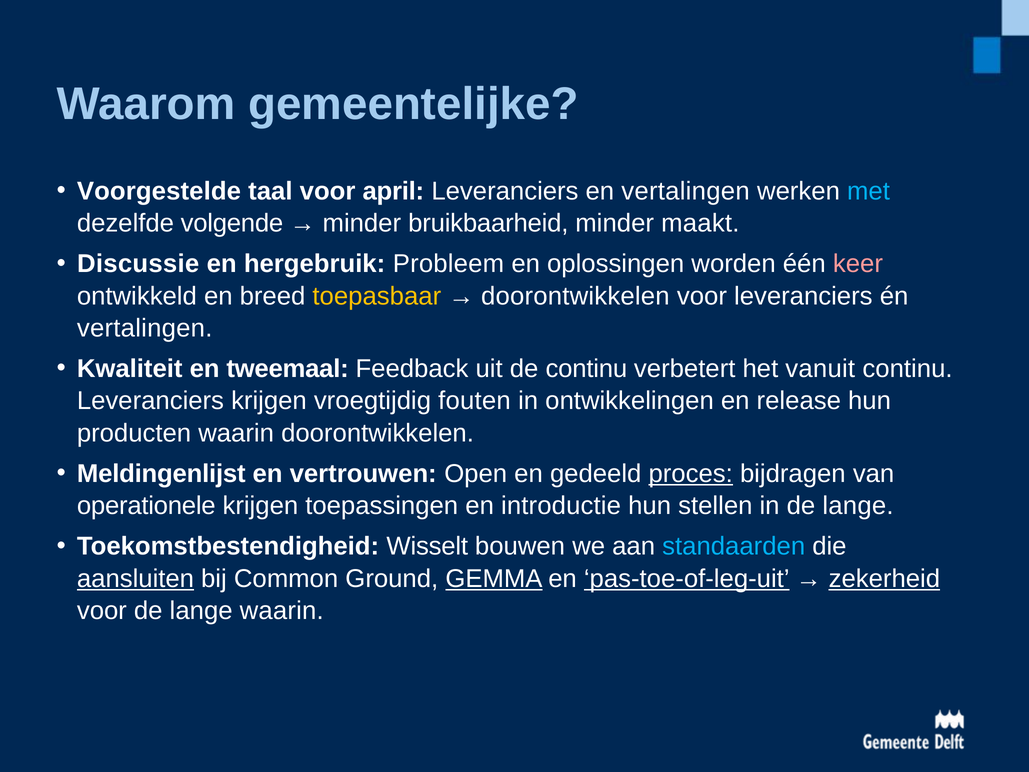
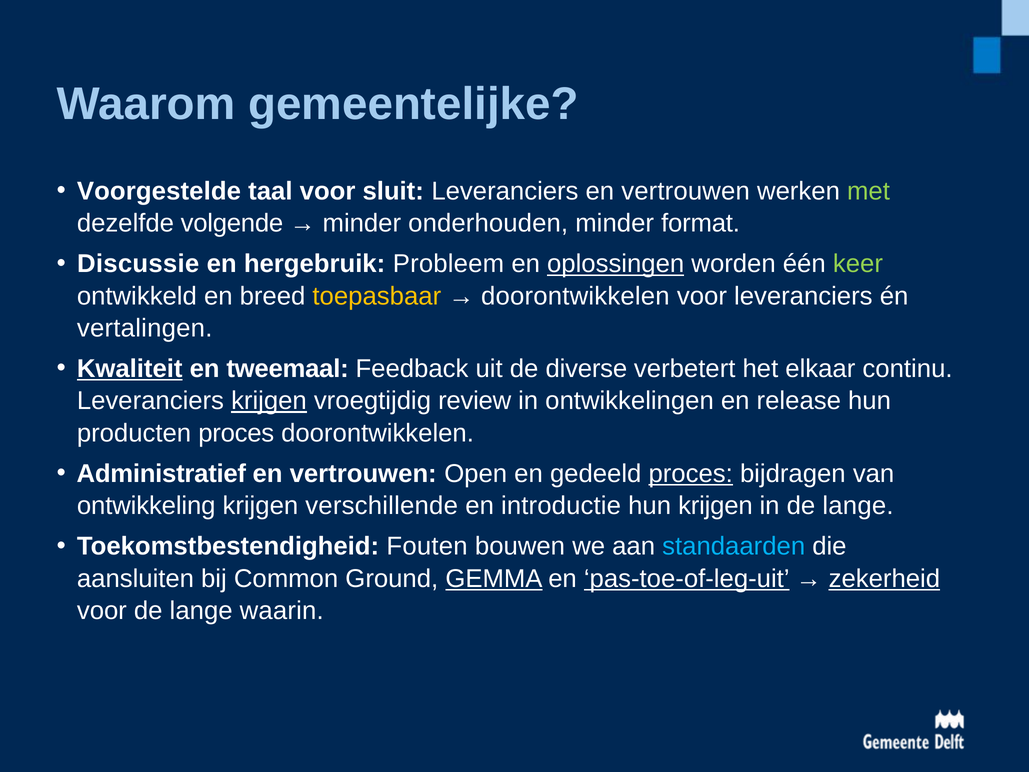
april: april -> sluit (393, 191)
Leveranciers en vertalingen: vertalingen -> vertrouwen (686, 191)
met colour: light blue -> light green (868, 191)
bruikbaarheid: bruikbaarheid -> onderhouden (488, 223)
maakt: maakt -> format (701, 223)
oplossingen underline: none -> present (616, 264)
keer colour: pink -> light green (858, 264)
Kwaliteit underline: none -> present (130, 369)
de continu: continu -> diverse (586, 369)
vanuit: vanuit -> elkaar (820, 369)
krijgen underline: none -> present (269, 401)
fouten: fouten -> review (475, 401)
producten waarin: waarin -> proces (236, 433)
Meldingenlijst: Meldingenlijst -> Administratief (161, 474)
operationele: operationele -> ontwikkeling (146, 506)
toepassingen: toepassingen -> verschillende (382, 506)
hun stellen: stellen -> krijgen (715, 506)
Wisselt: Wisselt -> Fouten (427, 546)
aansluiten underline: present -> none (135, 578)
